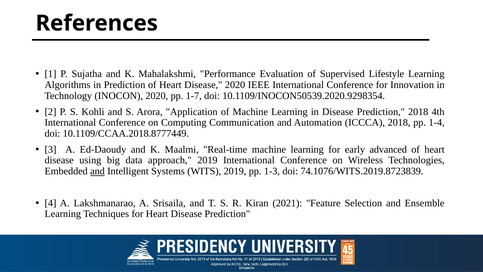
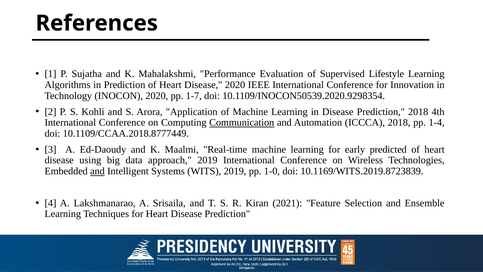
Communication underline: none -> present (242, 122)
advanced: advanced -> predicted (388, 149)
1-3: 1-3 -> 1-0 (272, 171)
74.1076/WITS.2019.8723839: 74.1076/WITS.2019.8723839 -> 10.1169/WITS.2019.8723839 (362, 171)
